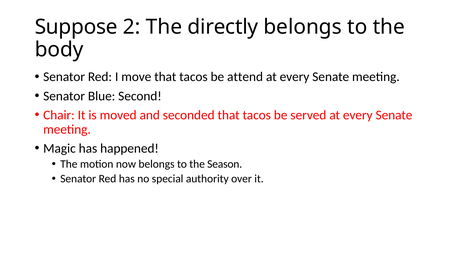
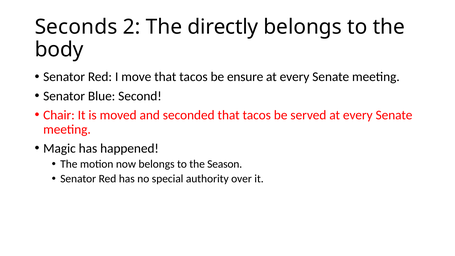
Suppose: Suppose -> Seconds (76, 27)
attend: attend -> ensure (245, 77)
